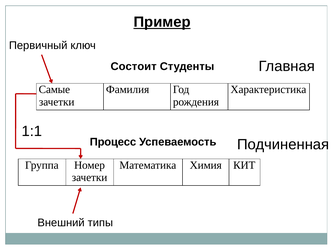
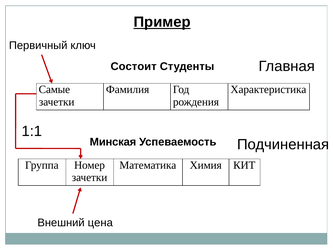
Процесс: Процесс -> Минская (113, 142)
типы: типы -> цена (100, 222)
